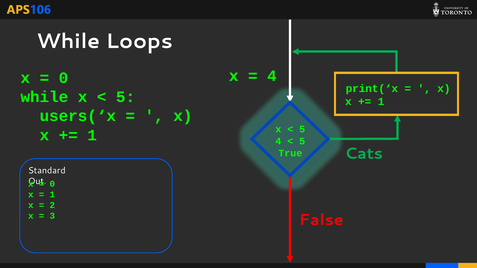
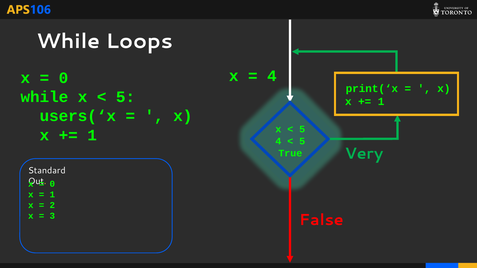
Cats: Cats -> Very (364, 154)
